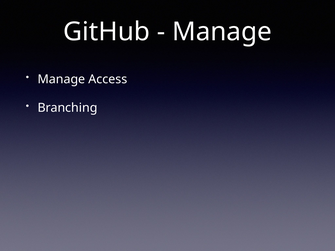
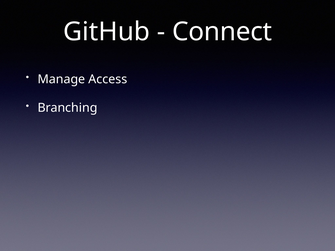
Manage: Manage -> Connect (222, 32)
